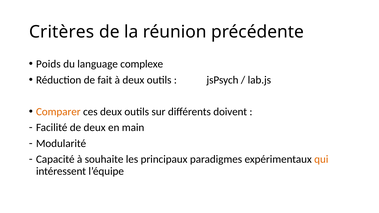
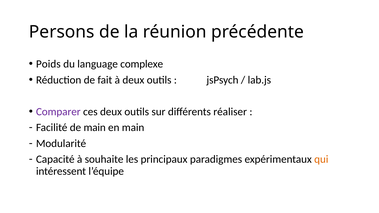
Critères: Critères -> Persons (62, 32)
Comparer colour: orange -> purple (58, 112)
doivent: doivent -> réaliser (230, 112)
de deux: deux -> main (95, 128)
